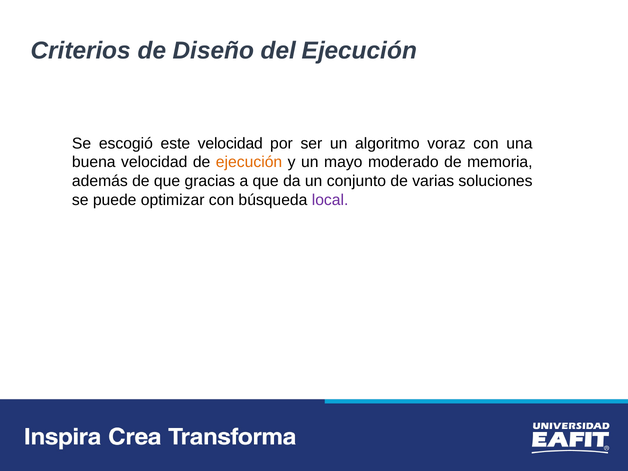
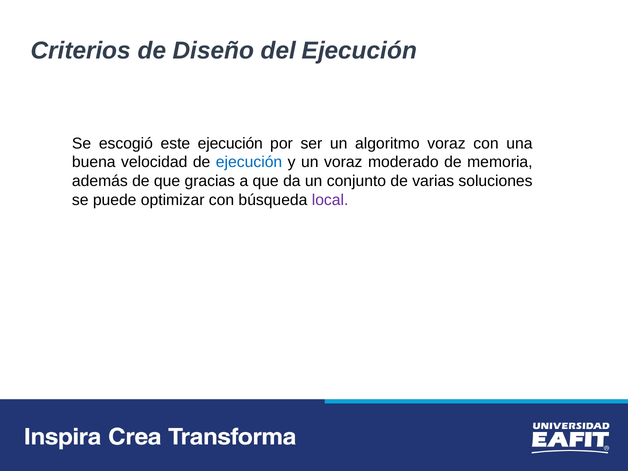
este velocidad: velocidad -> ejecución (230, 143)
ejecución colour: orange -> blue (249, 162)
un mayo: mayo -> voraz (343, 162)
